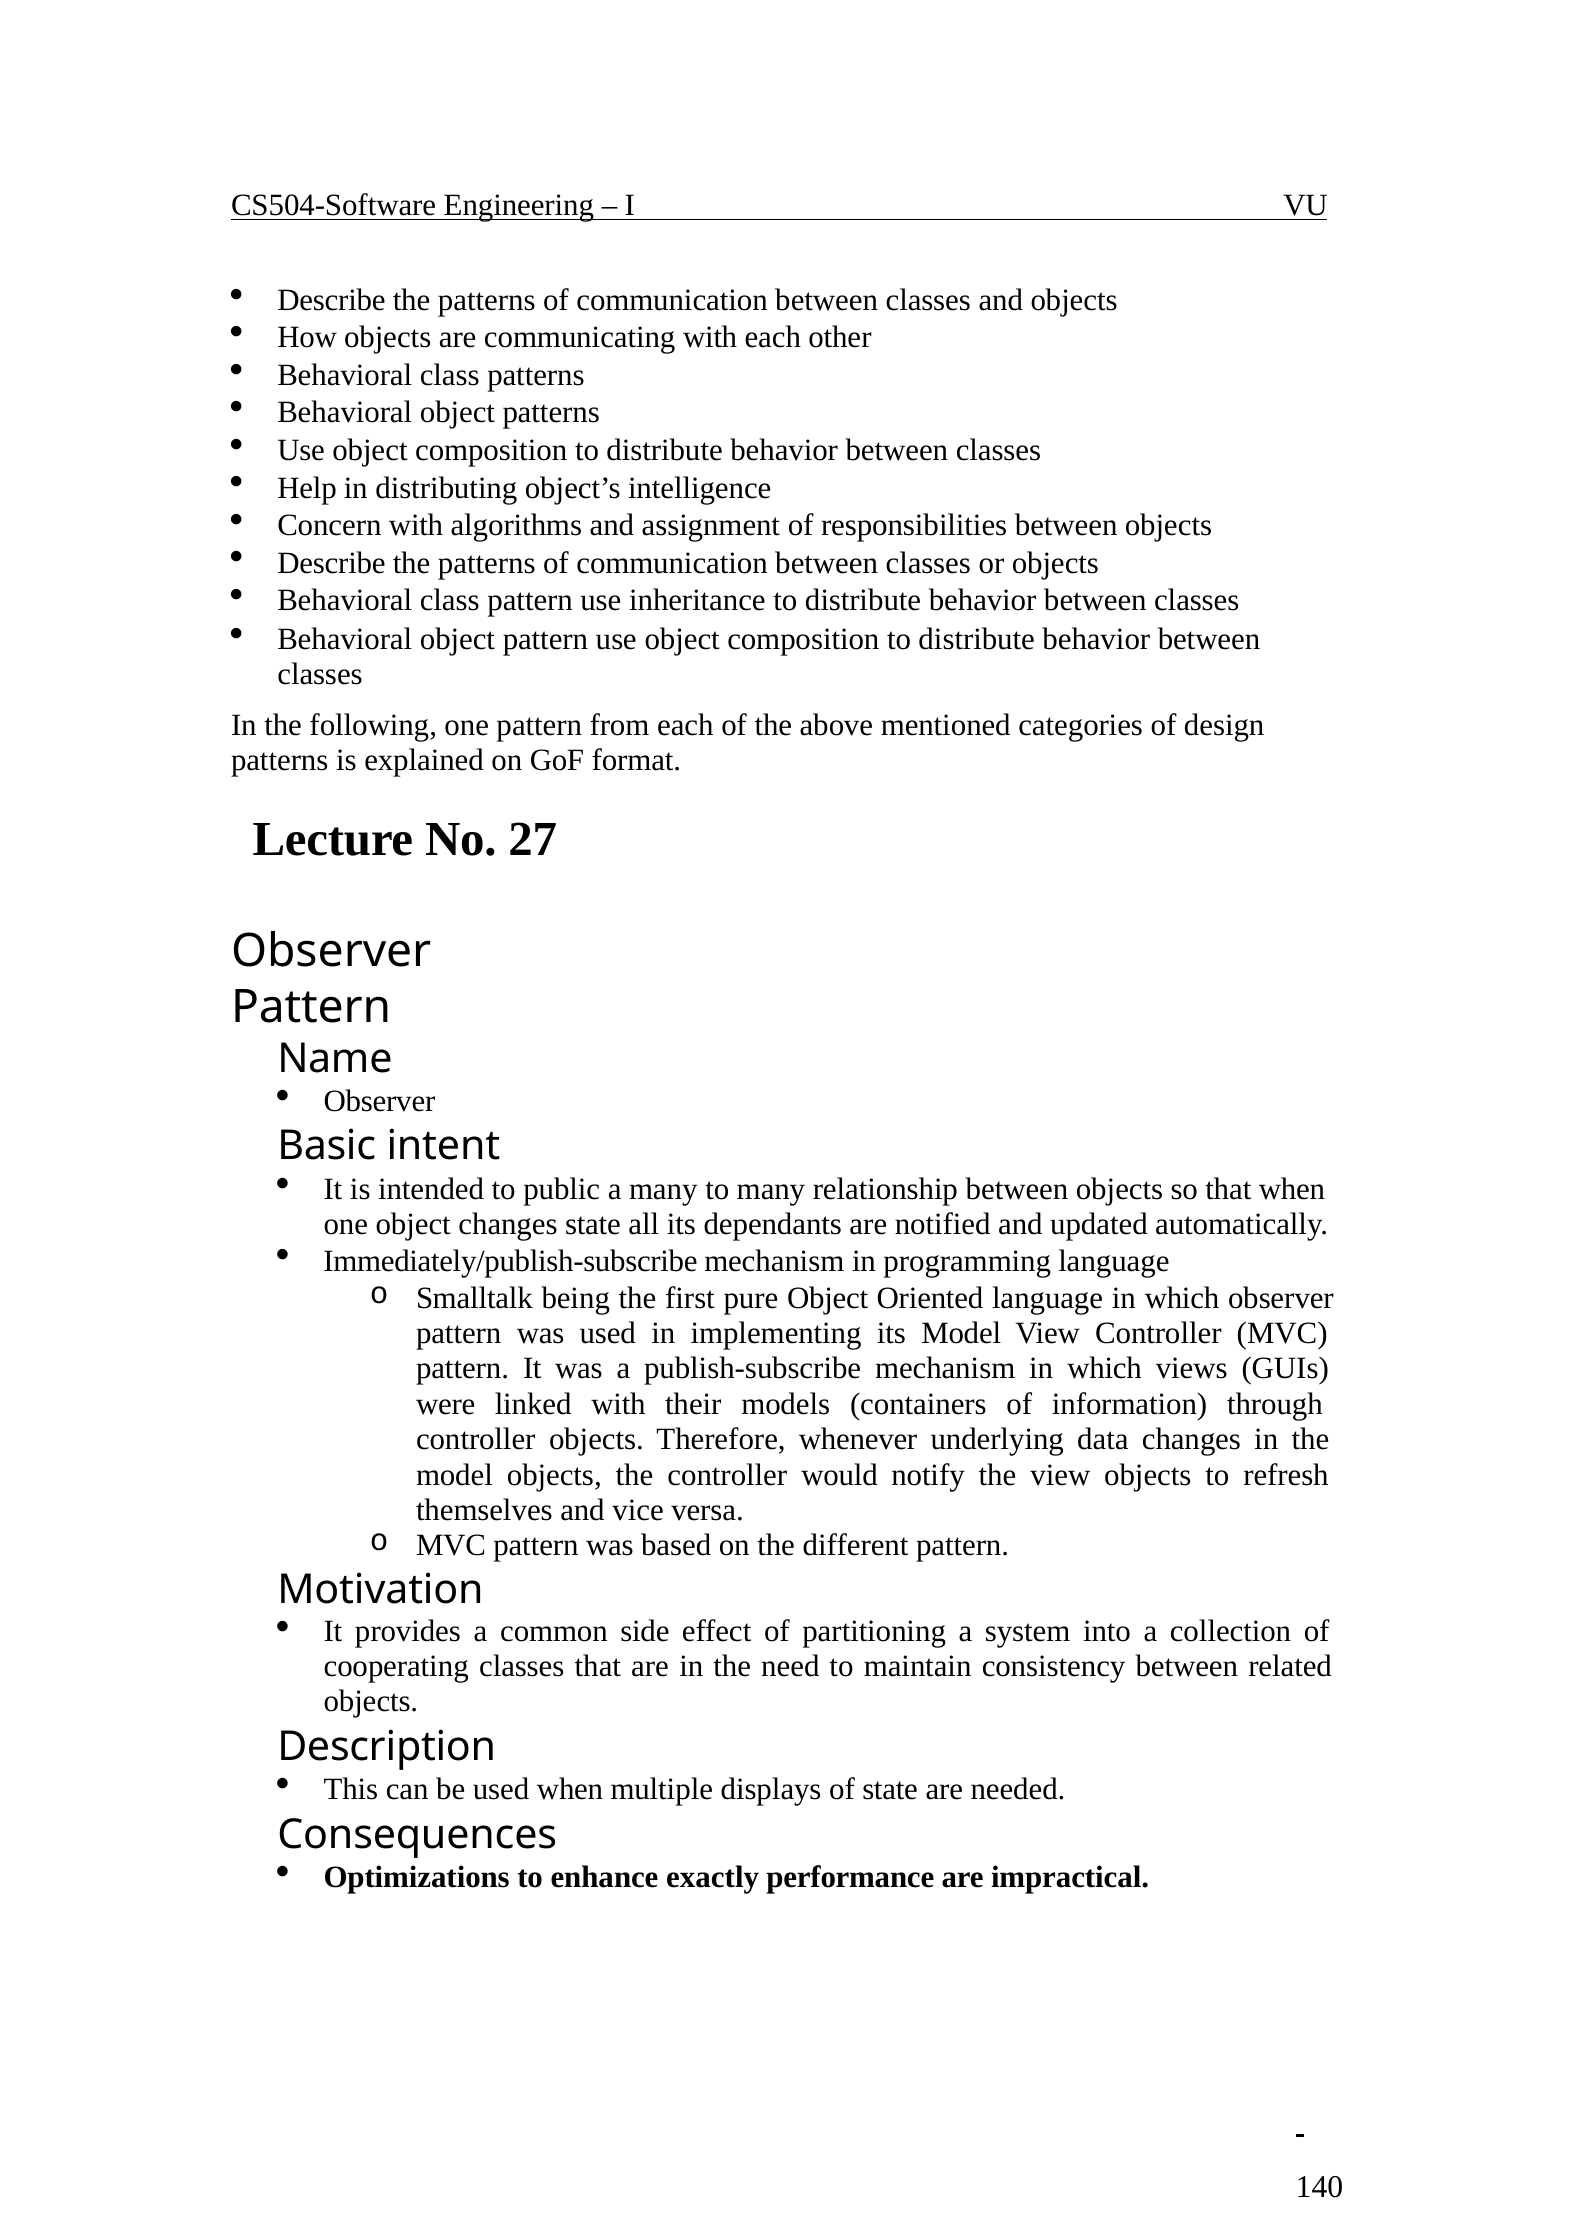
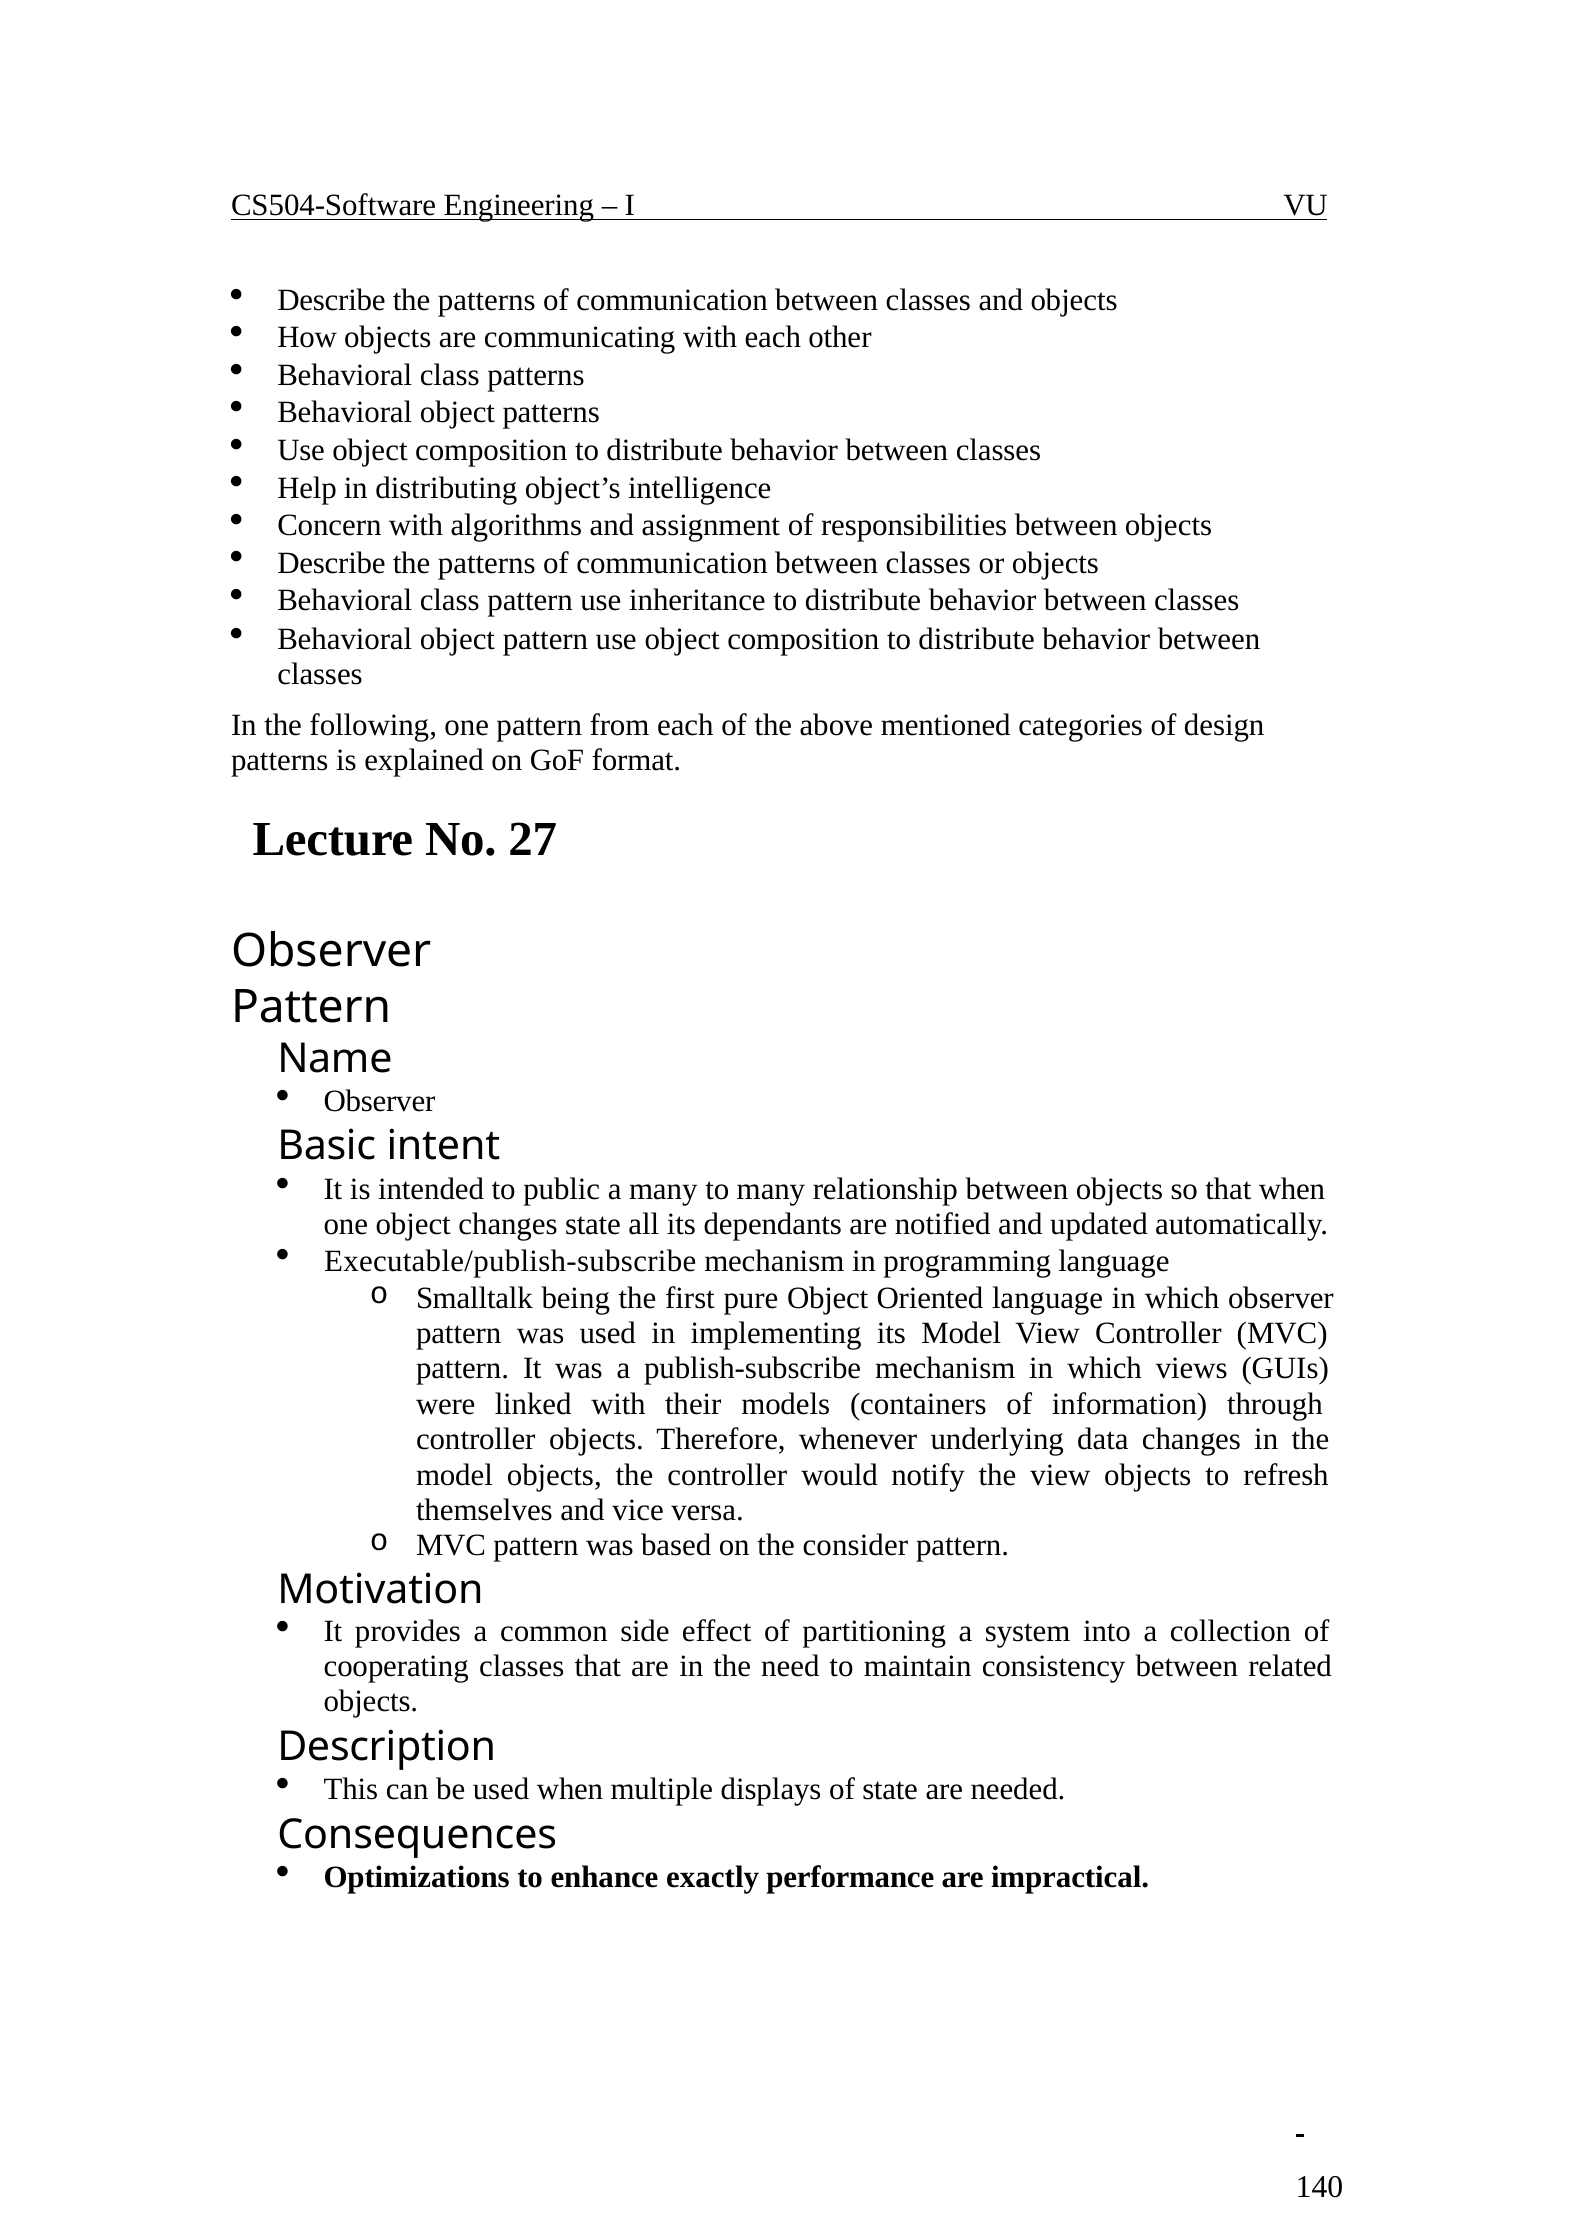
Immediately/publish-subscribe: Immediately/publish-subscribe -> Executable/publish-subscribe (510, 1261)
different: different -> consider (855, 1545)
